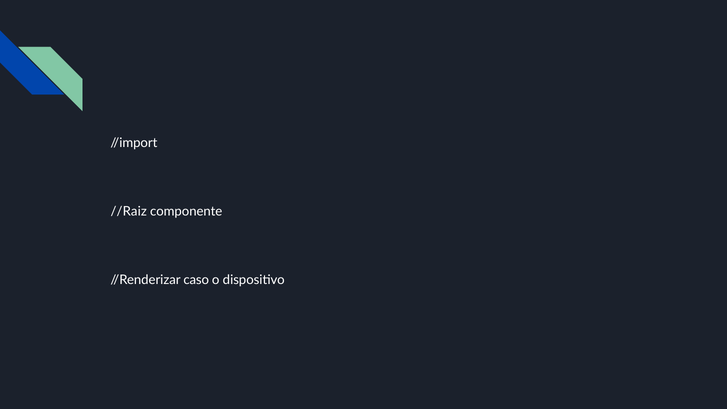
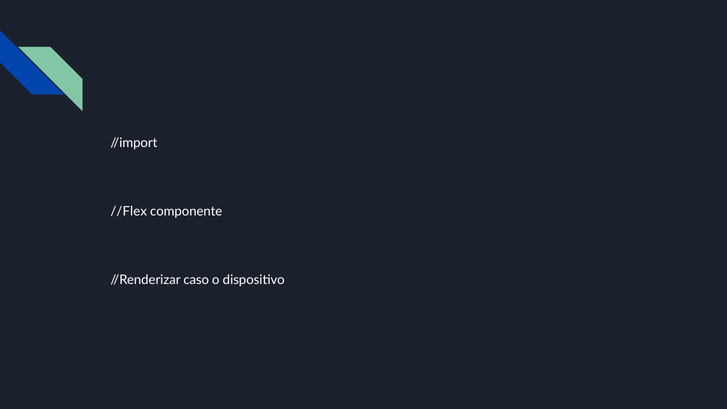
//Raiz: //Raiz -> //Flex (129, 212)
